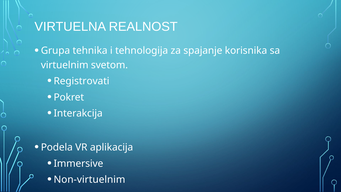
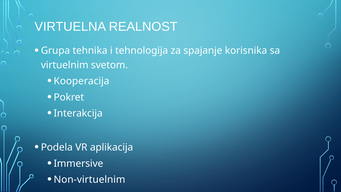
Registrovati: Registrovati -> Kooperacija (82, 81)
